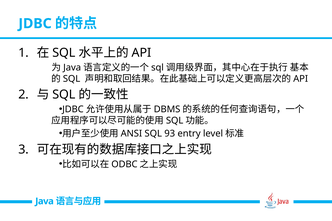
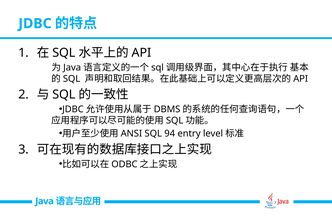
93: 93 -> 94 (170, 134)
